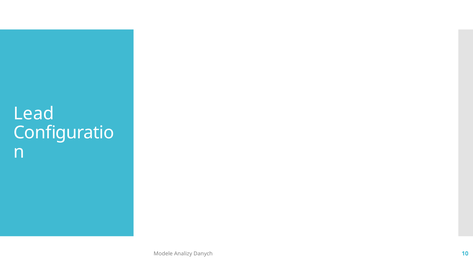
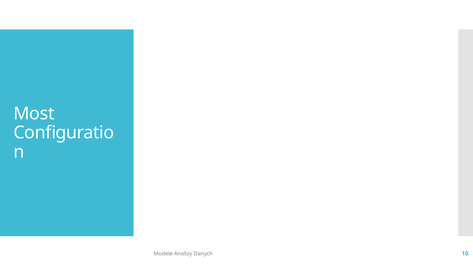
Lead: Lead -> Most (34, 114)
